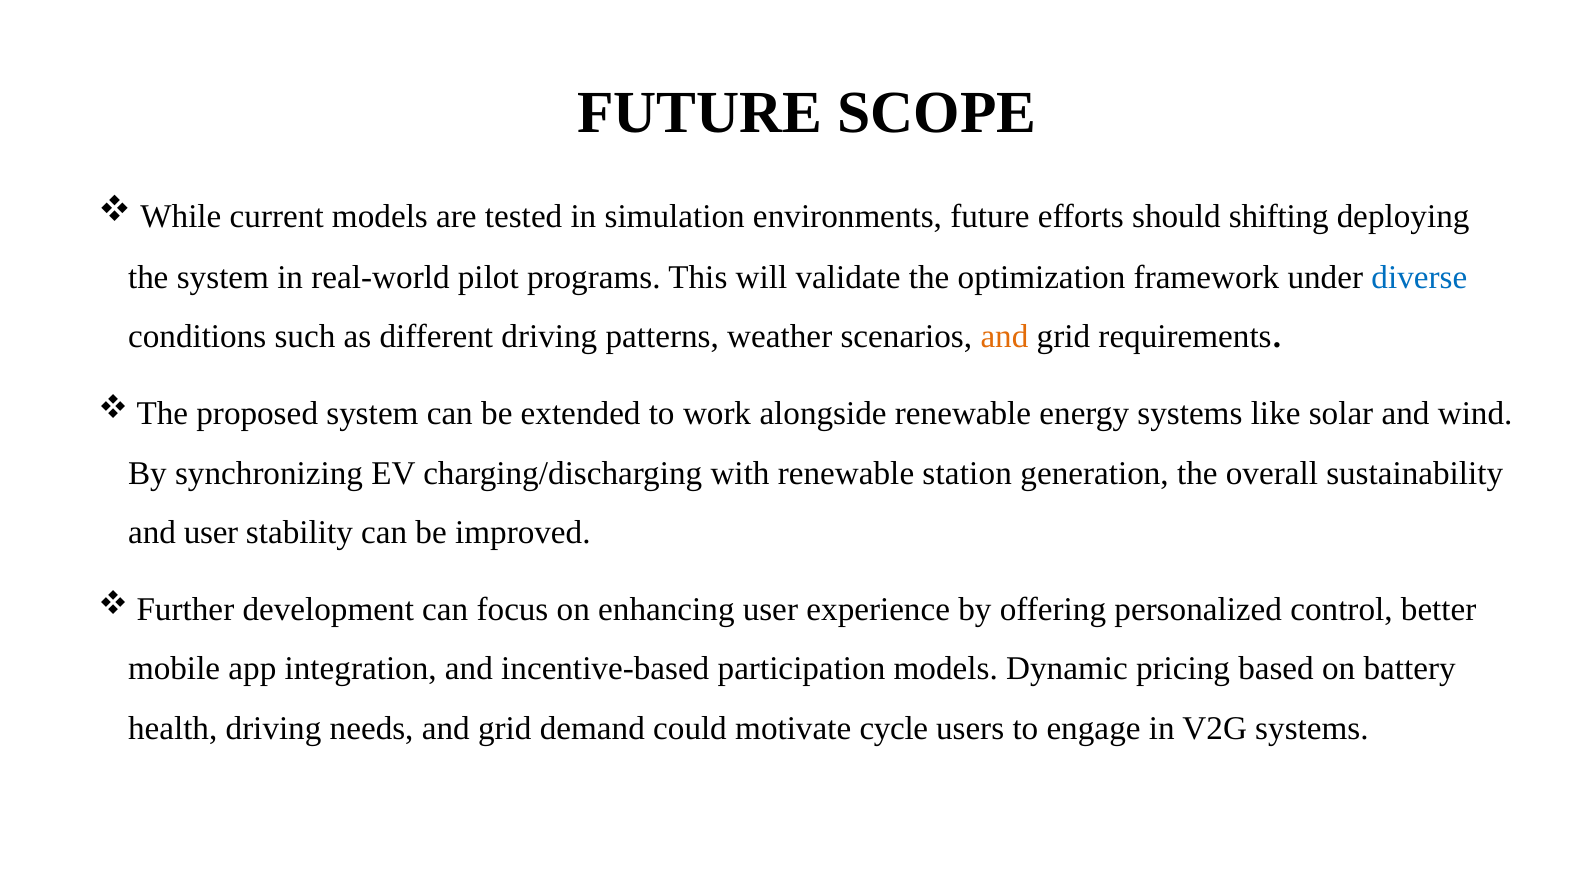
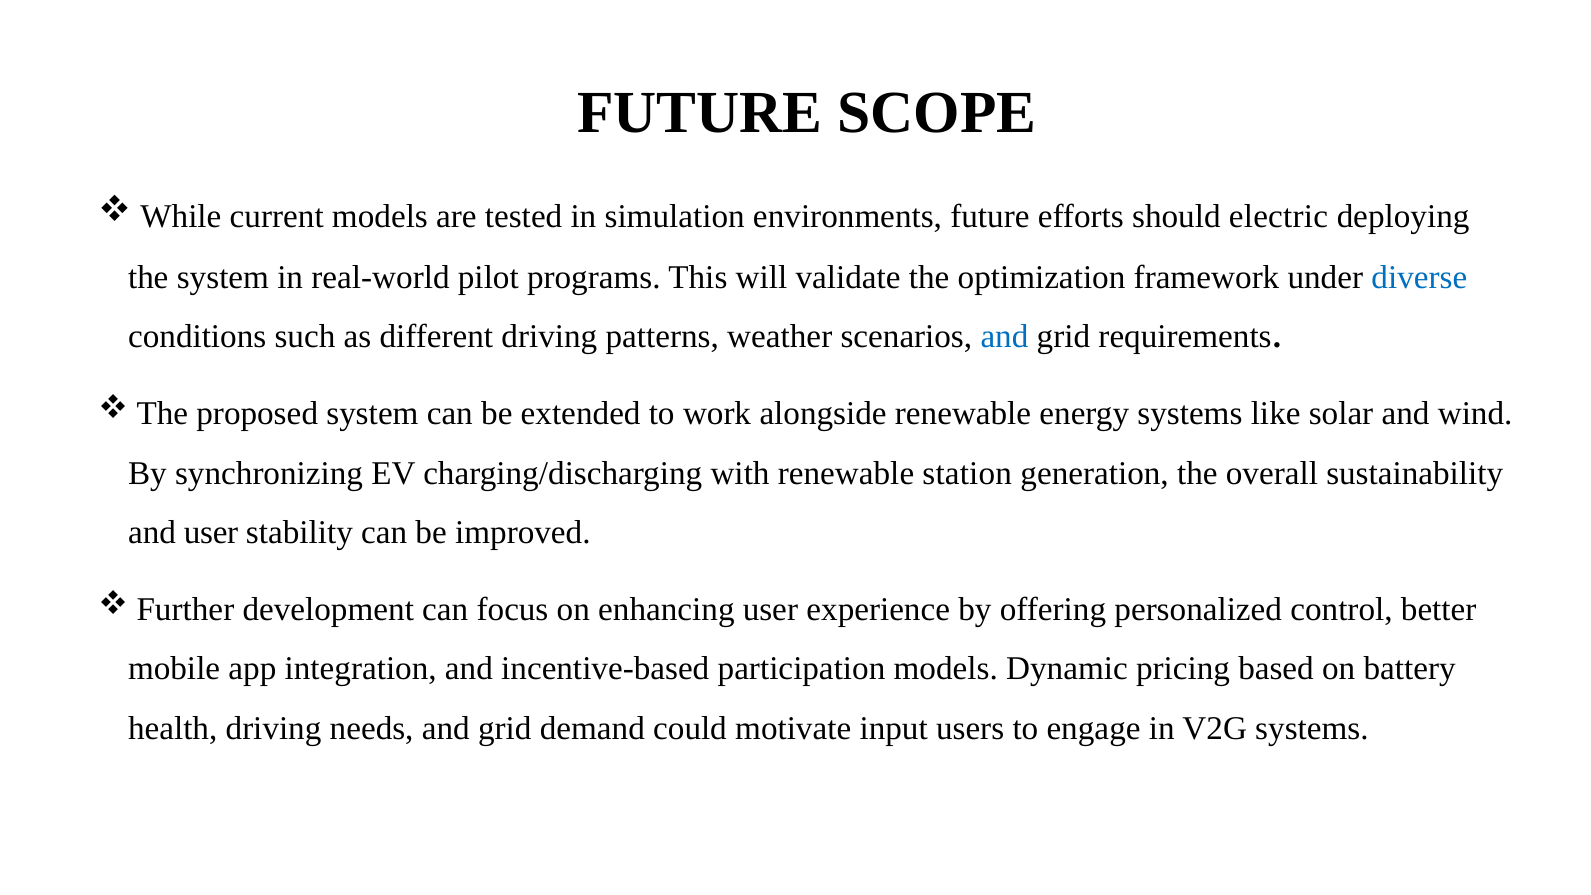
shifting: shifting -> electric (1278, 217)
and colour: orange -> blue (1004, 337)
cycle: cycle -> input (894, 729)
